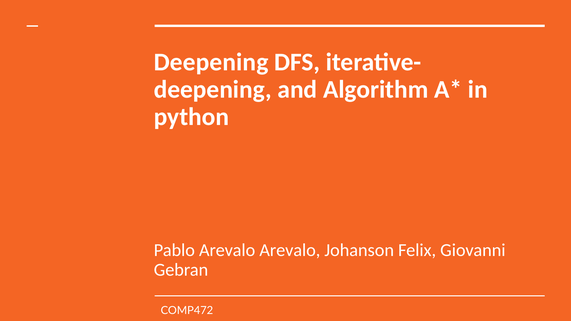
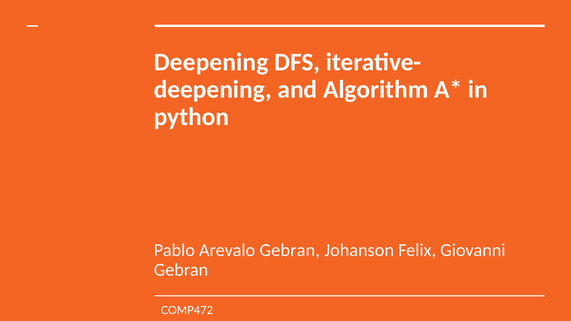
Arevalo Arevalo: Arevalo -> Gebran (290, 250)
